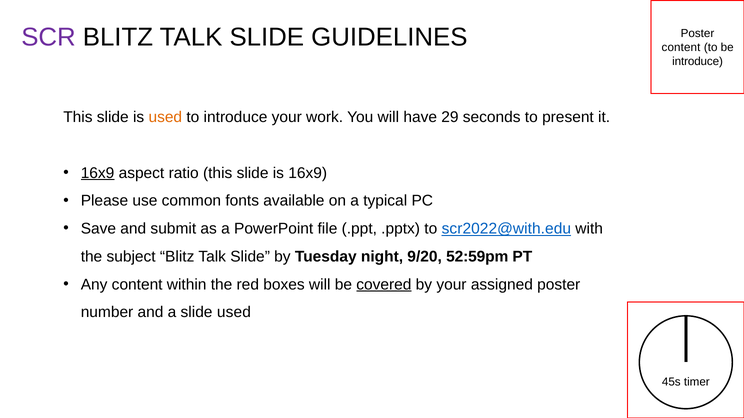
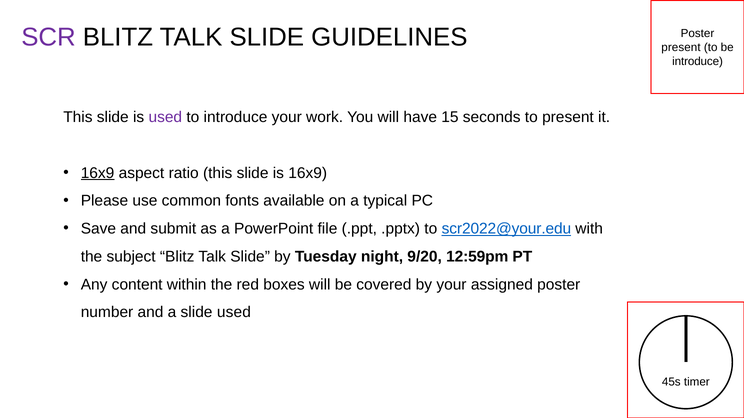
content: content -> present (681, 48)
used colour: orange -> purple (165, 117)
29: 29 -> 15 (450, 117)
scr2022@with.edu: scr2022@with.edu -> scr2022@your.edu (506, 229)
52:59pm: 52:59pm -> 12:59pm (477, 257)
covered underline: present -> none (384, 285)
